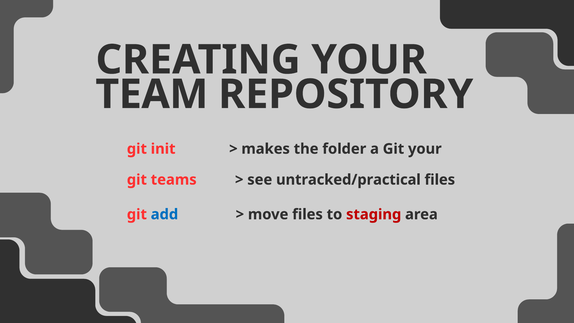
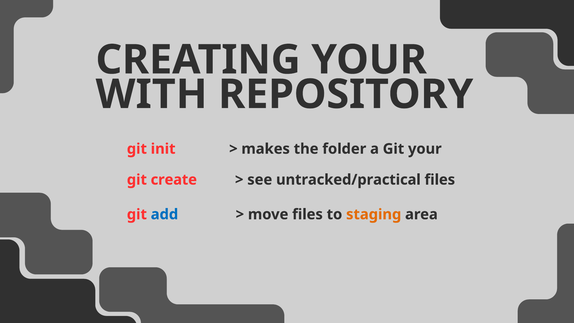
TEAM: TEAM -> WITH (152, 94)
teams: teams -> create (174, 180)
staging colour: red -> orange (374, 214)
